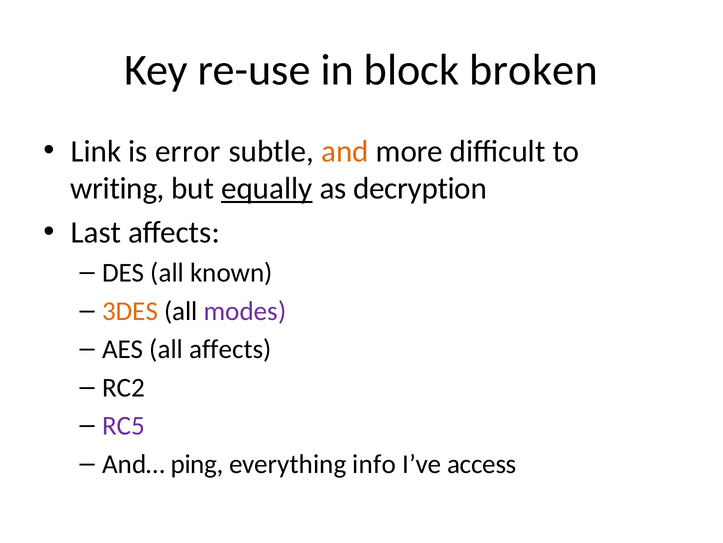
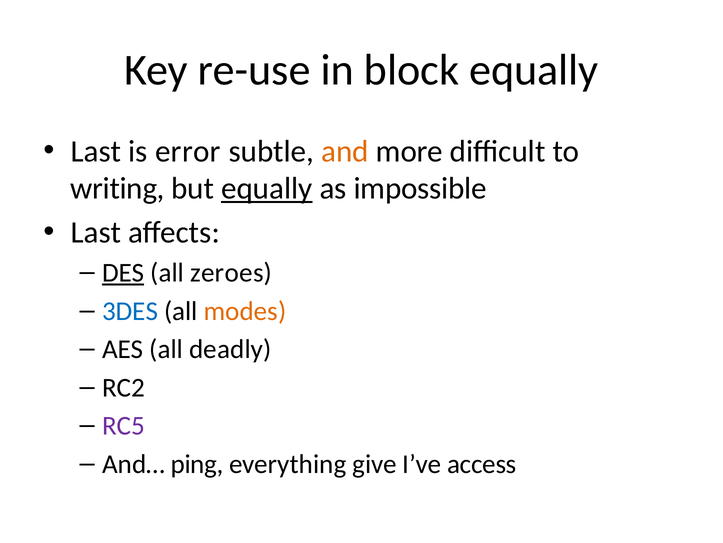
block broken: broken -> equally (534, 70)
Link: Link -> Last (96, 151)
decryption: decryption -> impossible (420, 188)
DES underline: none -> present (123, 273)
known: known -> zeroes (231, 273)
3DES colour: orange -> blue (130, 311)
modes colour: purple -> orange (245, 311)
all affects: affects -> deadly (230, 349)
info: info -> give (374, 464)
